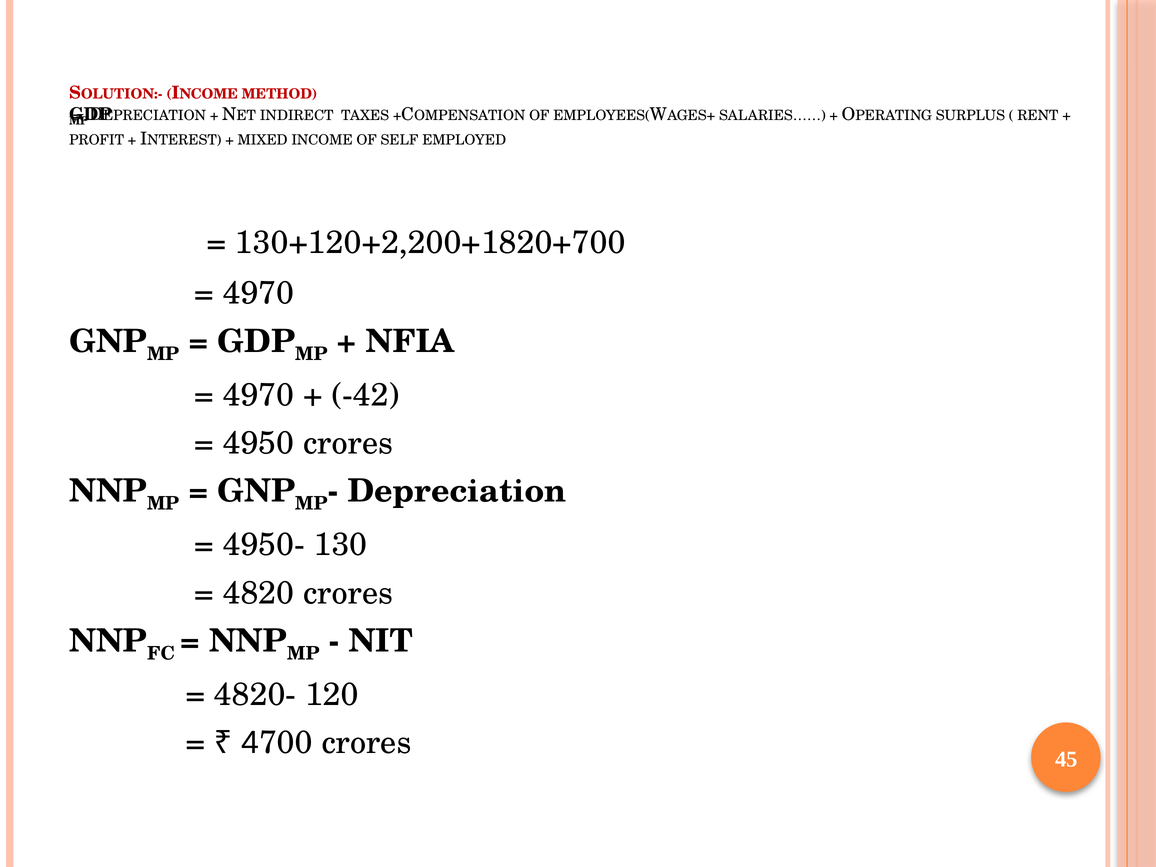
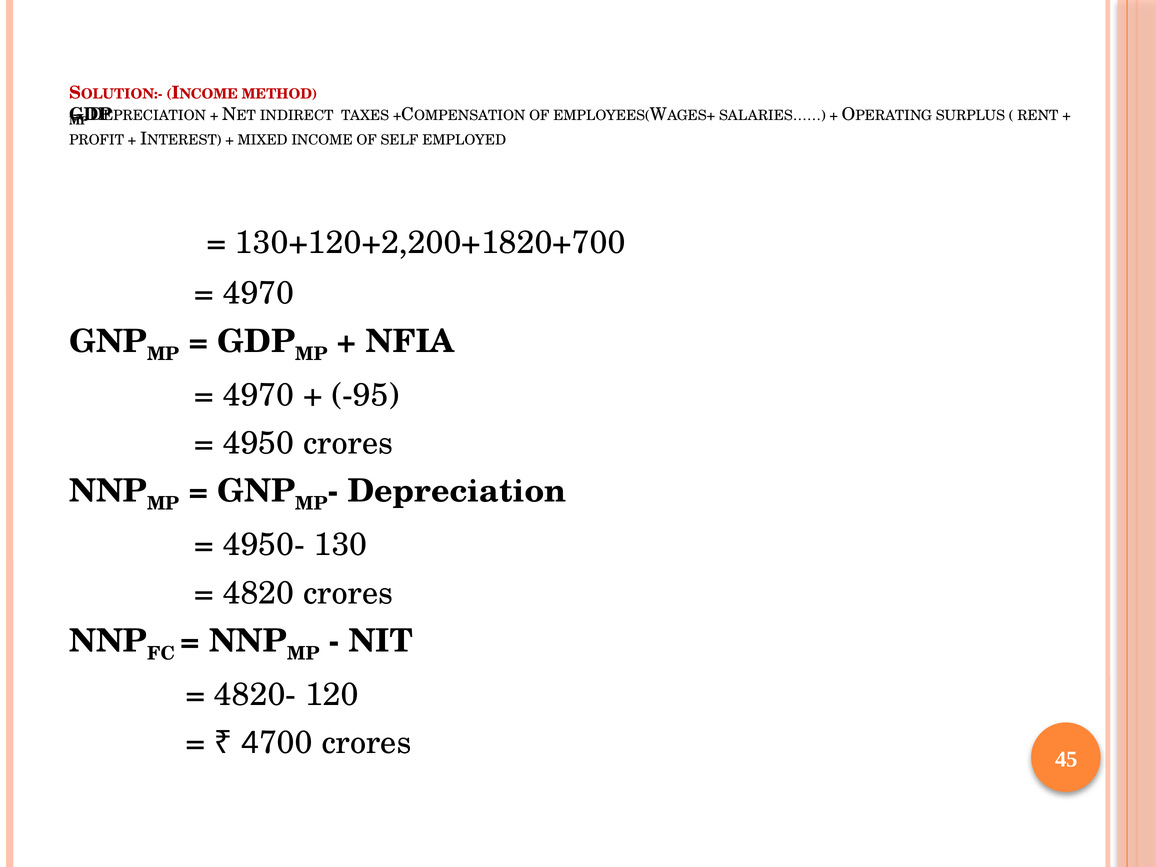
-42: -42 -> -95 (366, 395)
